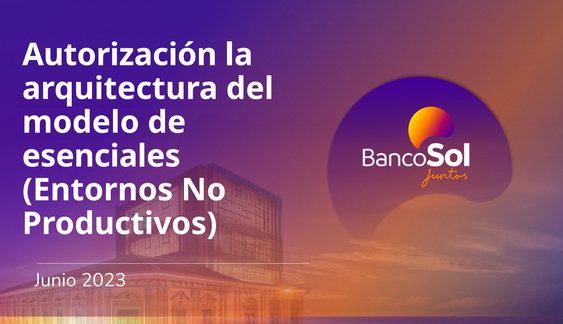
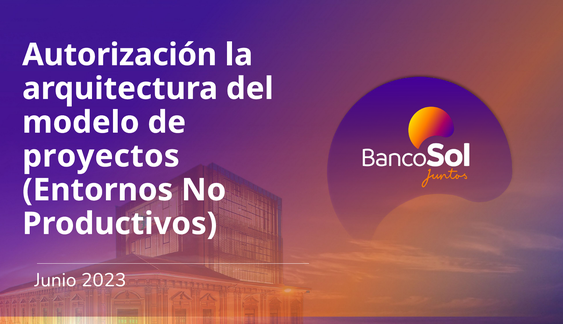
esenciales: esenciales -> proyectos (101, 156)
